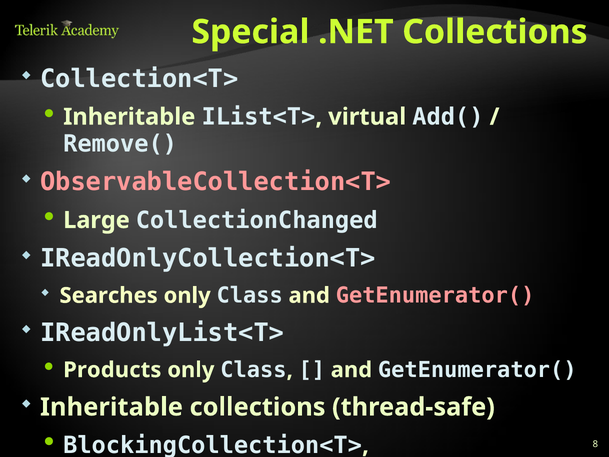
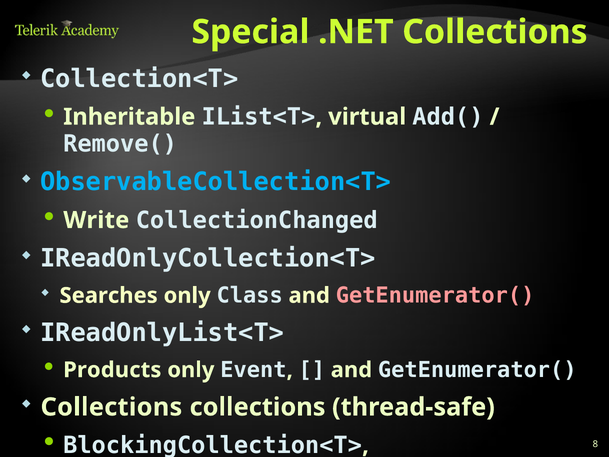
ObservableCollection<T> colour: pink -> light blue (216, 182)
Large: Large -> Write (96, 220)
Class: Class -> Event (253, 370)
Inheritable: Inheritable -> Collections (111, 407)
